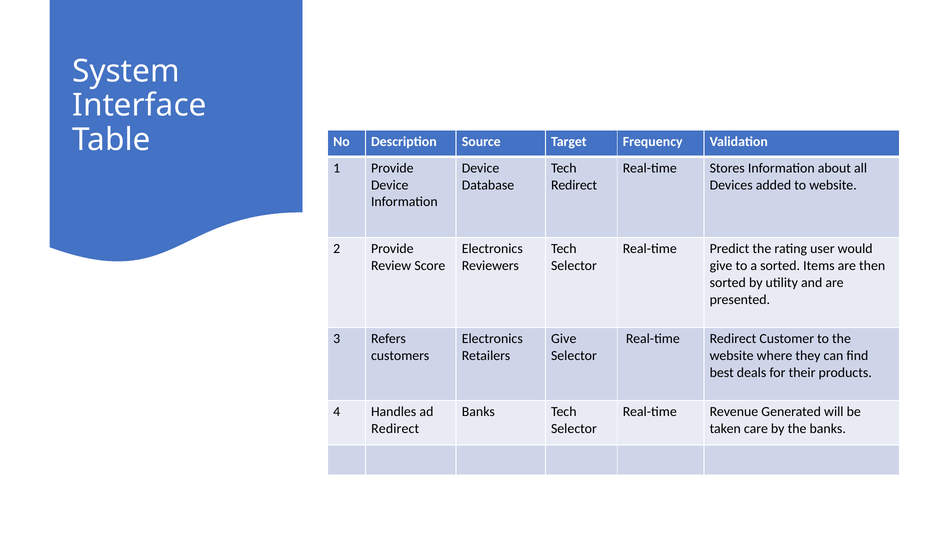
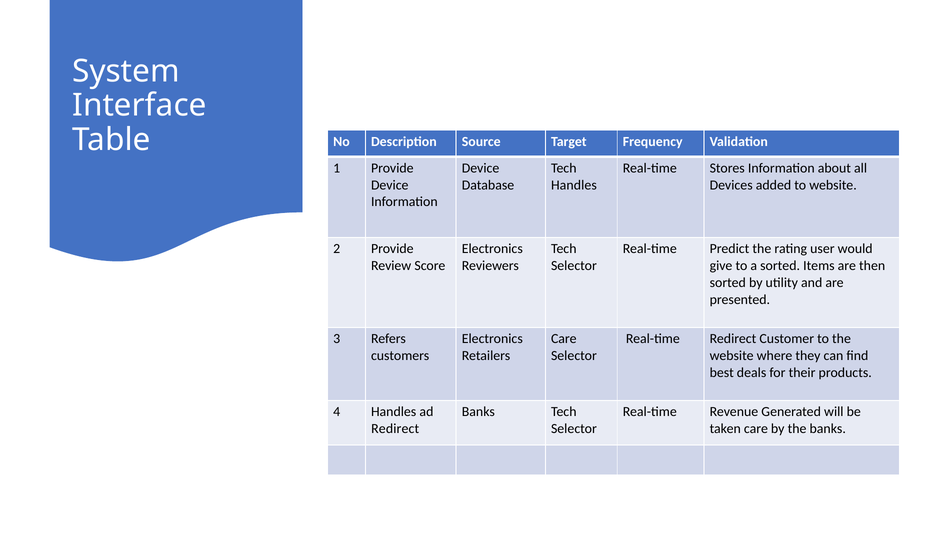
Redirect: Redirect -> Handles (574, 185)
Give: Give -> Care (564, 339)
